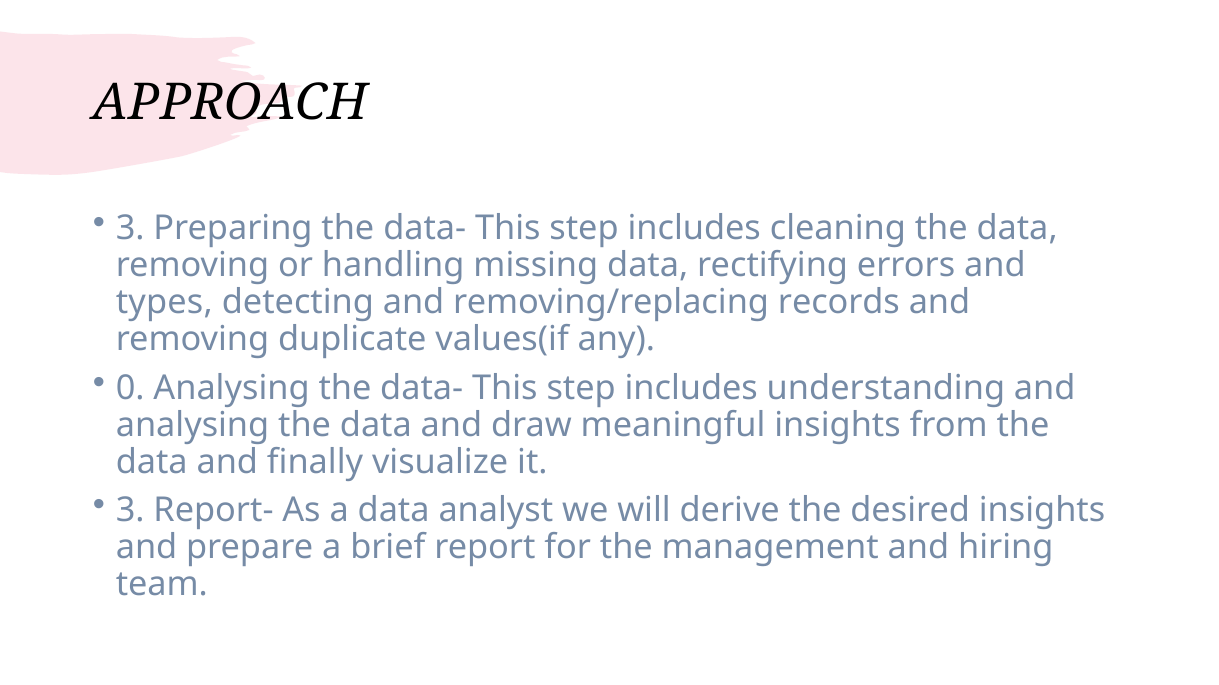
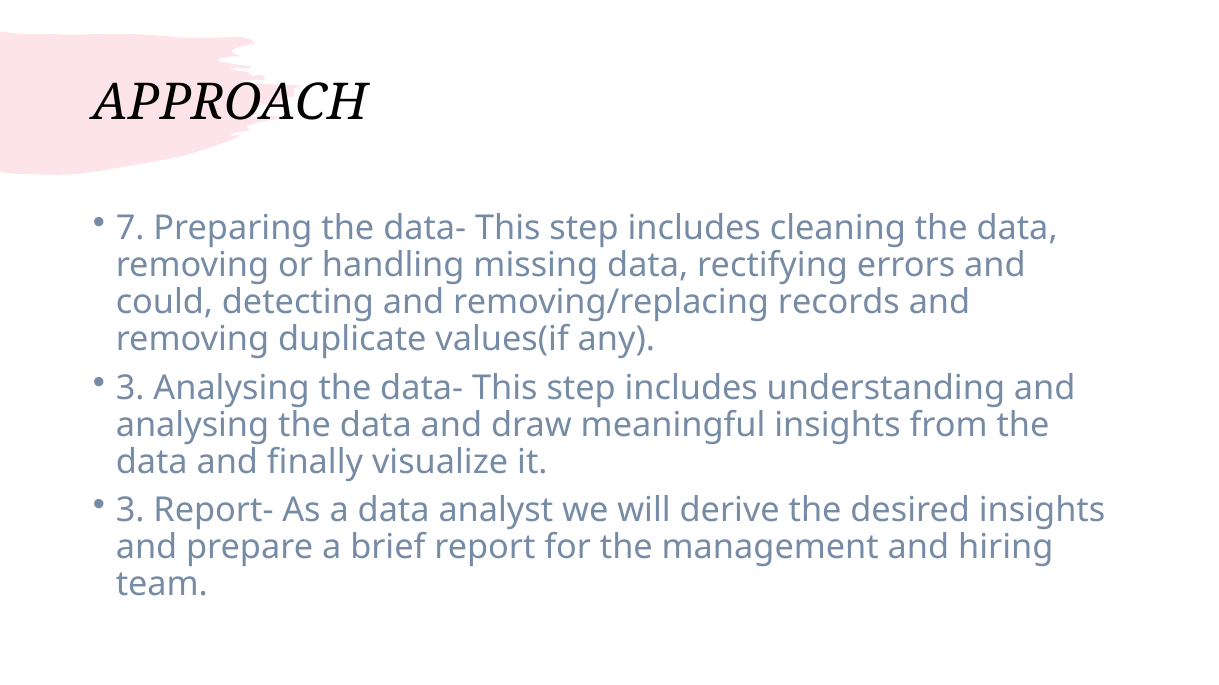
3: 3 -> 7 (130, 229)
types: types -> could (164, 303)
0: 0 -> 3 (130, 388)
